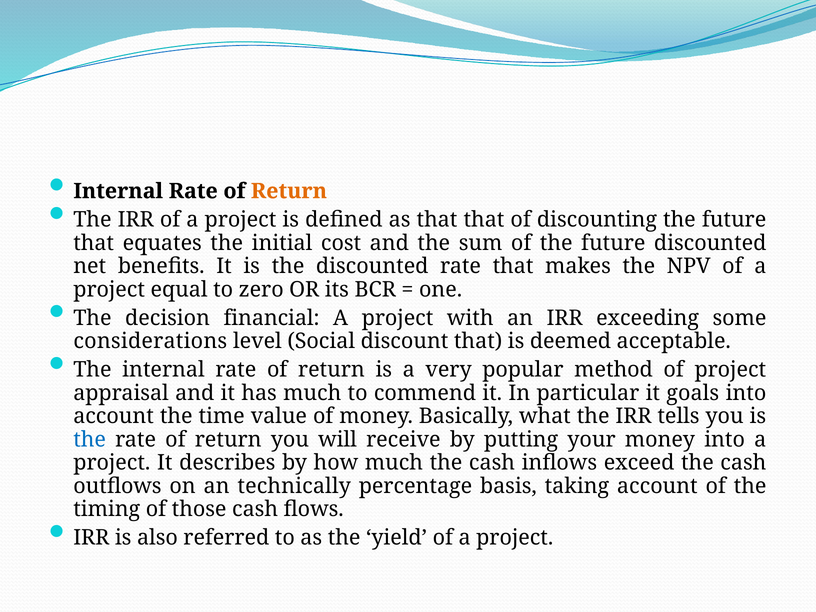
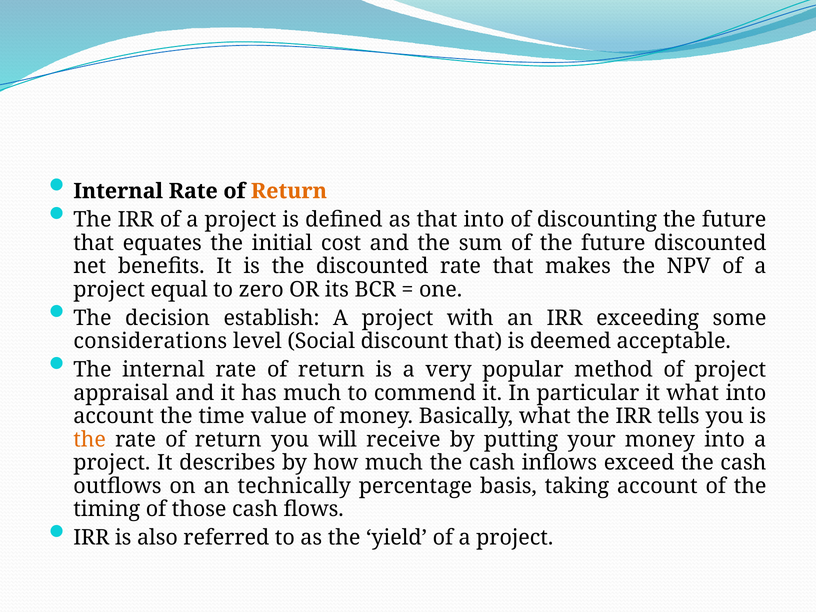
that that: that -> into (484, 220)
financial: financial -> establish (272, 318)
it goals: goals -> what (693, 393)
the colour: blue -> orange (90, 440)
